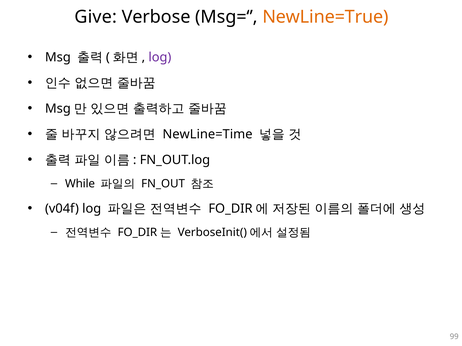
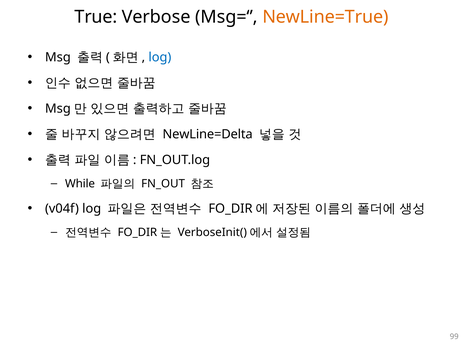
Give: Give -> True (96, 17)
log colour: purple -> blue (160, 57)
NewLine=Time: NewLine=Time -> NewLine=Delta (208, 134)
